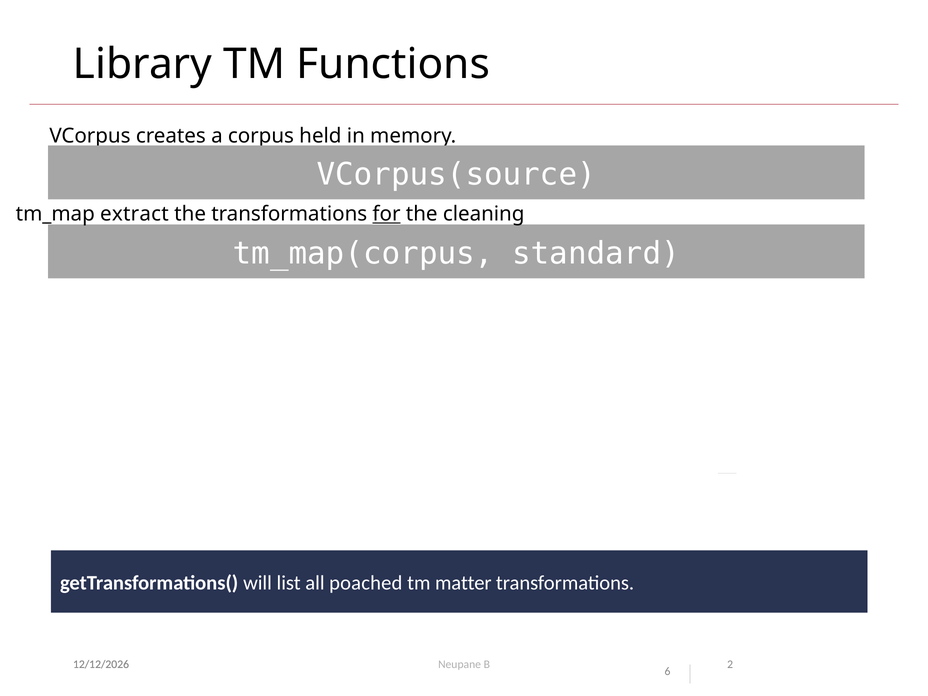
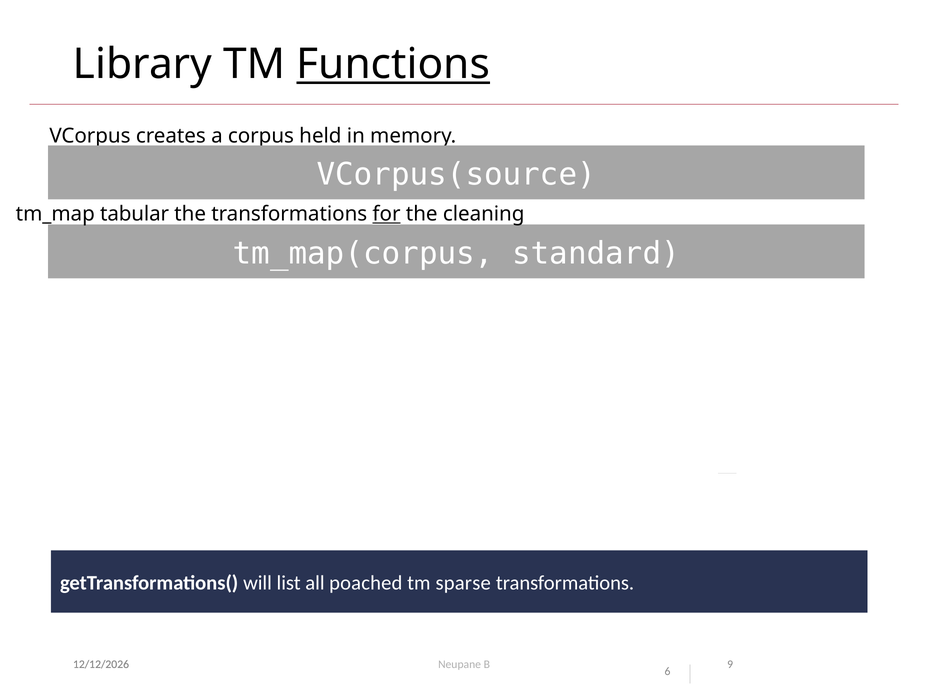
Functions underline: none -> present (393, 64)
extract: extract -> tabular (135, 214)
matter: matter -> sparse (463, 583)
2: 2 -> 9 (730, 664)
